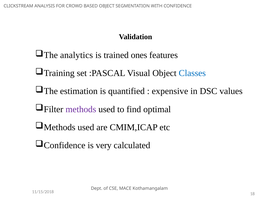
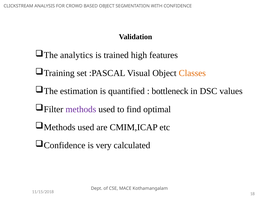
ones: ones -> high (139, 55)
Classes colour: blue -> orange (192, 73)
expensive: expensive -> bottleneck (170, 91)
